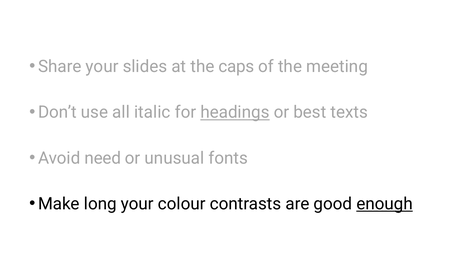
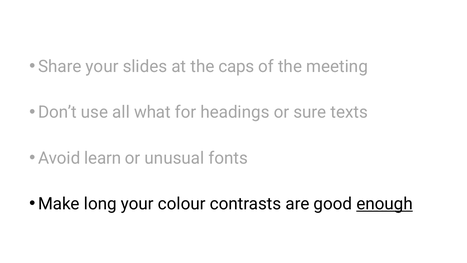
italic: italic -> what (152, 112)
headings underline: present -> none (235, 112)
best: best -> sure (310, 112)
need: need -> learn (103, 158)
